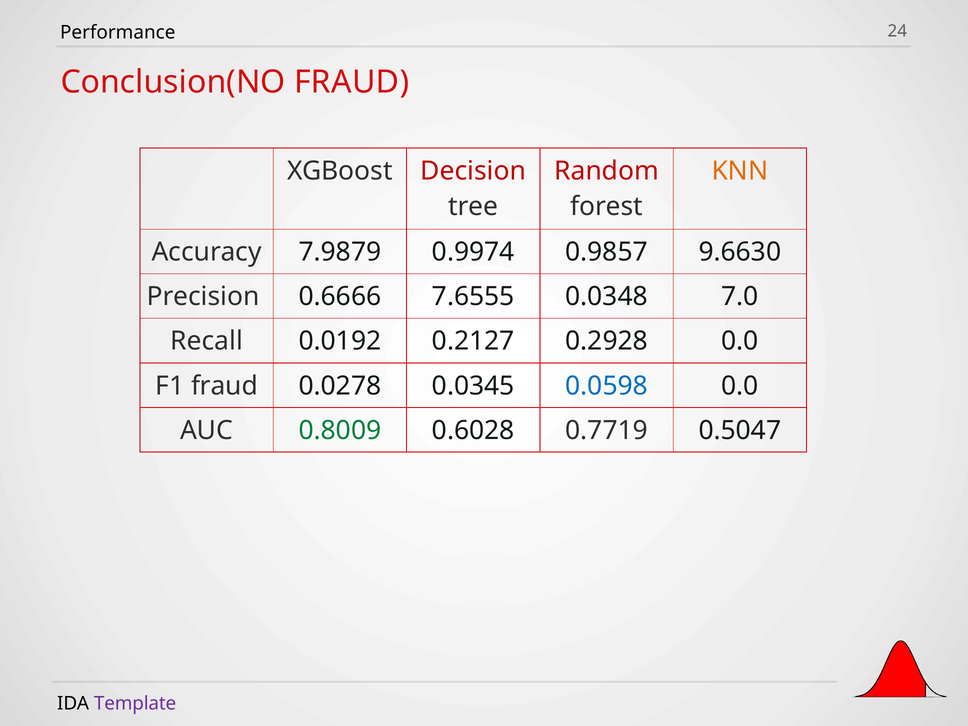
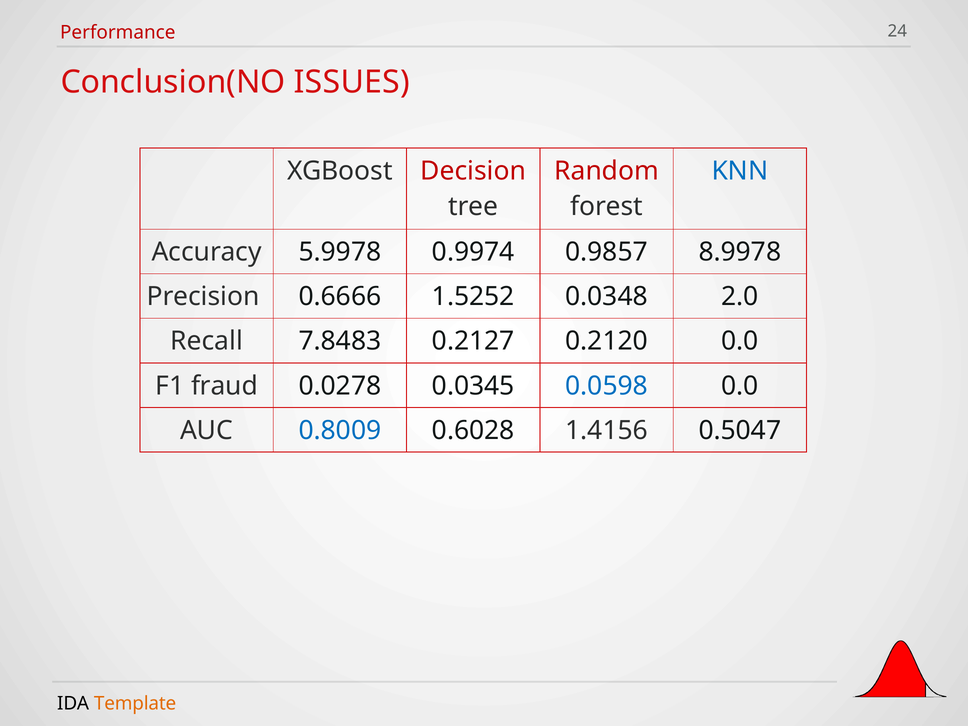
Performance colour: black -> red (118, 32)
Conclusion(NO FRAUD: FRAUD -> ISSUES (352, 82)
KNN colour: orange -> blue (740, 171)
7.9879: 7.9879 -> 5.9978 (340, 252)
9.6630: 9.6630 -> 8.9978 (740, 252)
7.6555: 7.6555 -> 1.5252 (473, 297)
7.0: 7.0 -> 2.0 (740, 297)
0.0192: 0.0192 -> 7.8483 (340, 341)
0.2928: 0.2928 -> 0.2120 (607, 341)
0.8009 colour: green -> blue (340, 430)
0.7719: 0.7719 -> 1.4156 (607, 430)
Template colour: purple -> orange (135, 703)
